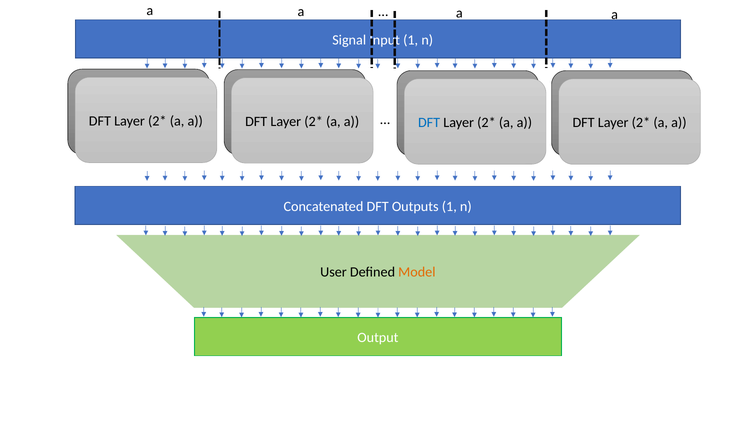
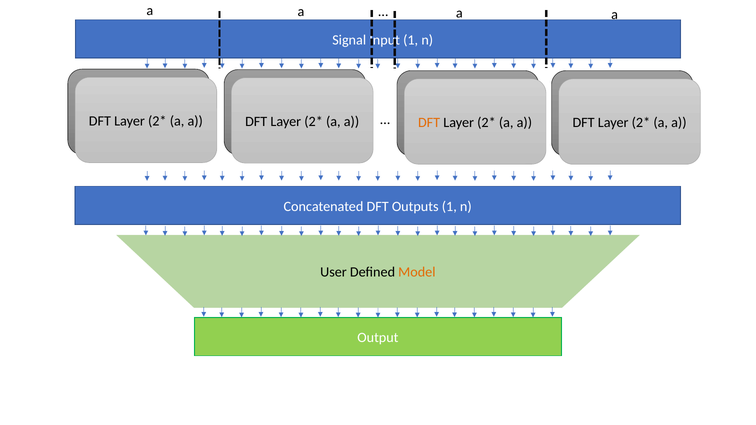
DFT colour: blue -> orange (429, 123)
